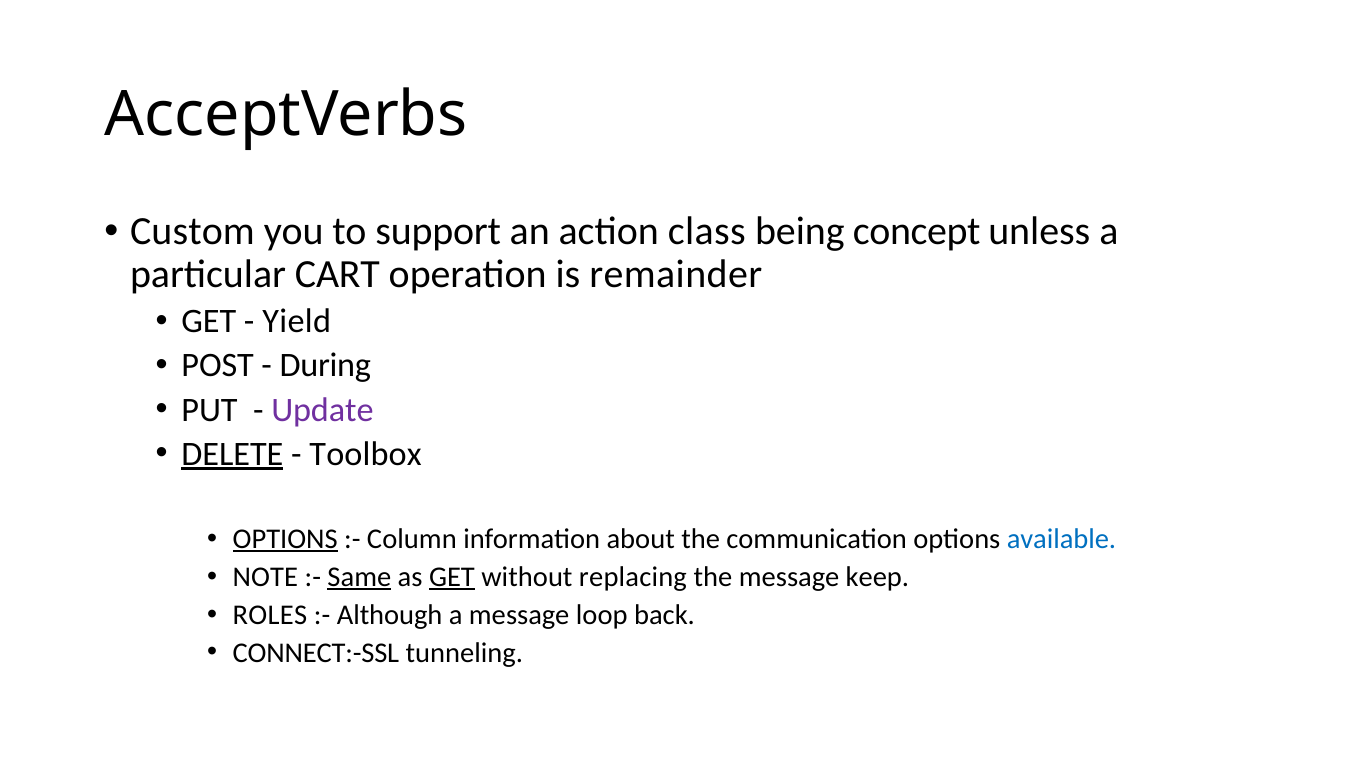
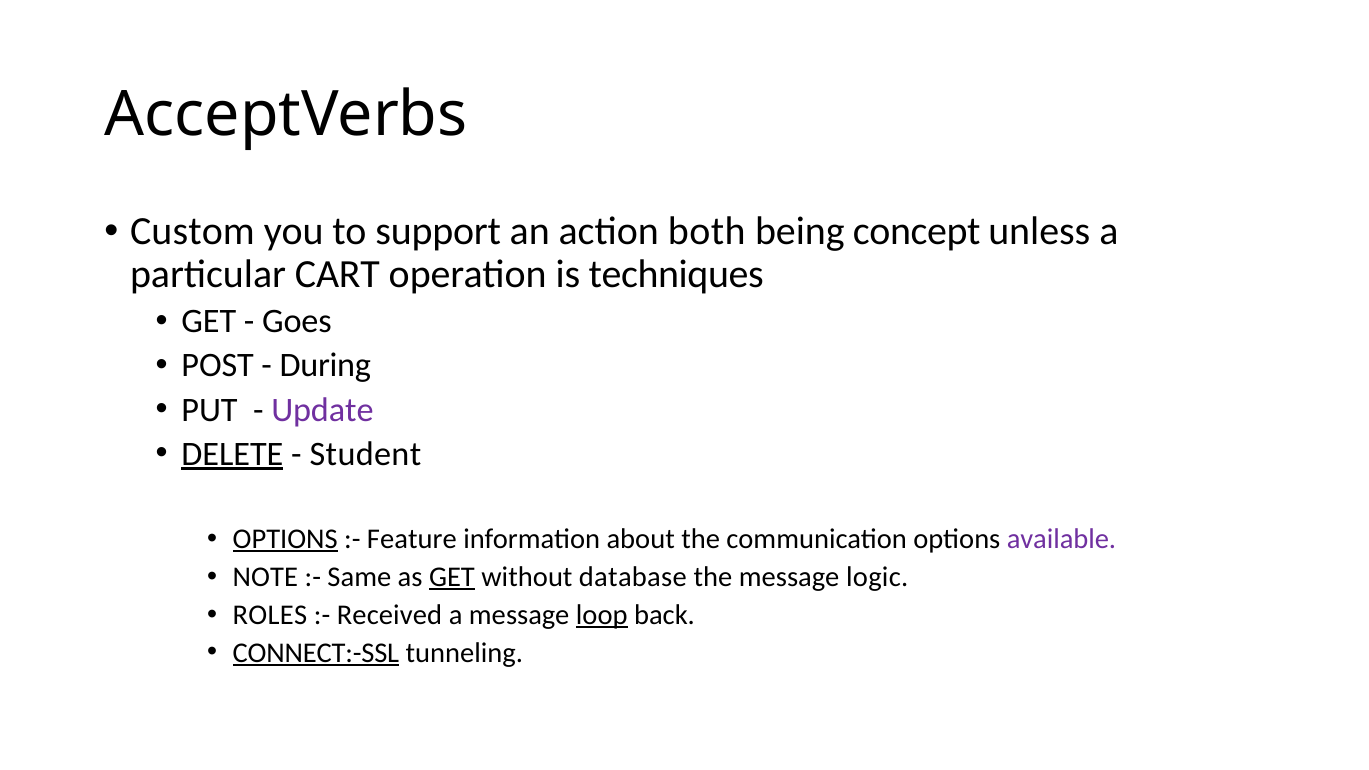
class: class -> both (707, 231)
remainder: remainder -> techniques (676, 274)
Yield: Yield -> Goes (297, 322)
Toolbox: Toolbox -> Student (365, 454)
Column: Column -> Feature (412, 539)
available colour: blue -> purple (1061, 539)
Same underline: present -> none (359, 577)
replacing: replacing -> database (633, 577)
keep: keep -> logic (877, 577)
Although: Although -> Received (390, 615)
loop underline: none -> present (602, 615)
CONNECT:-SSL underline: none -> present (316, 653)
